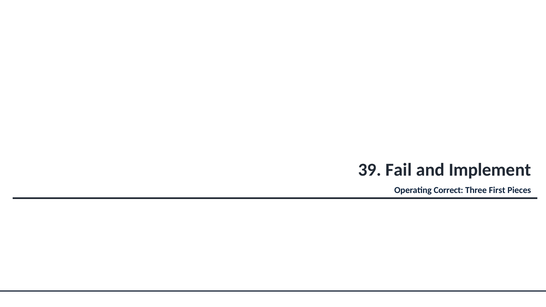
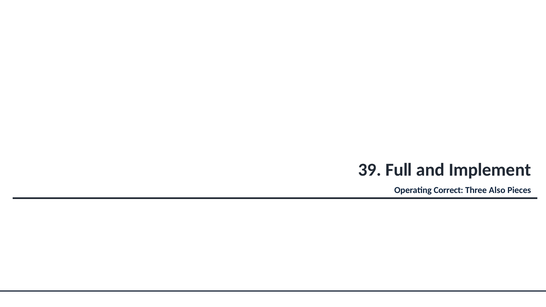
Fail: Fail -> Full (399, 170)
First: First -> Also (497, 190)
